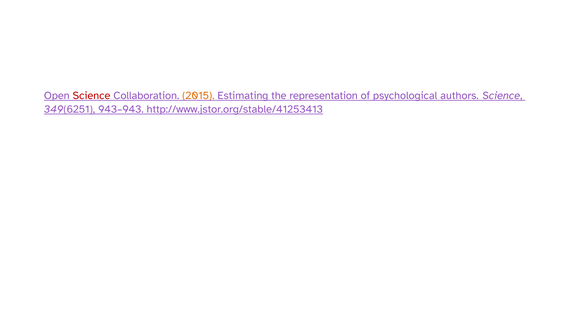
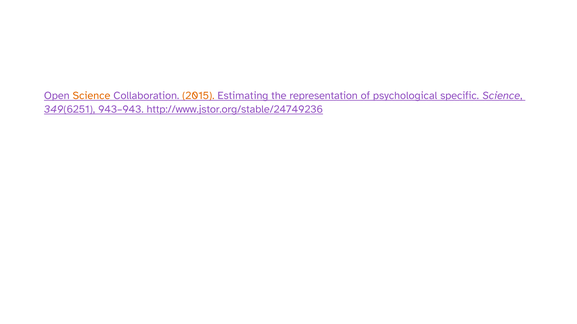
Science colour: red -> orange (92, 96)
authors: authors -> specific (460, 96)
http://www.jstor.org/stable/41253413: http://www.jstor.org/stable/41253413 -> http://www.jstor.org/stable/24749236 (235, 109)
